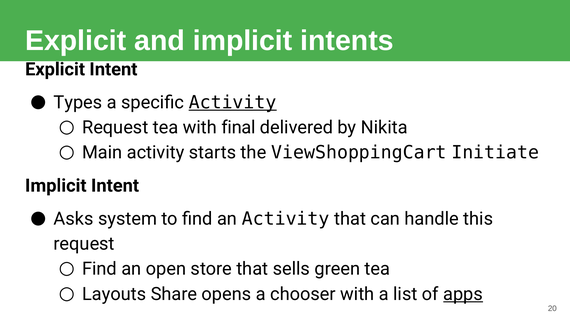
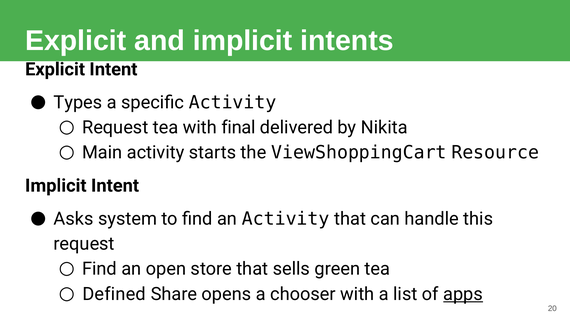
Activity underline: present -> none (233, 102)
Initiate: Initiate -> Resource (495, 152)
Layouts: Layouts -> Defined (114, 294)
